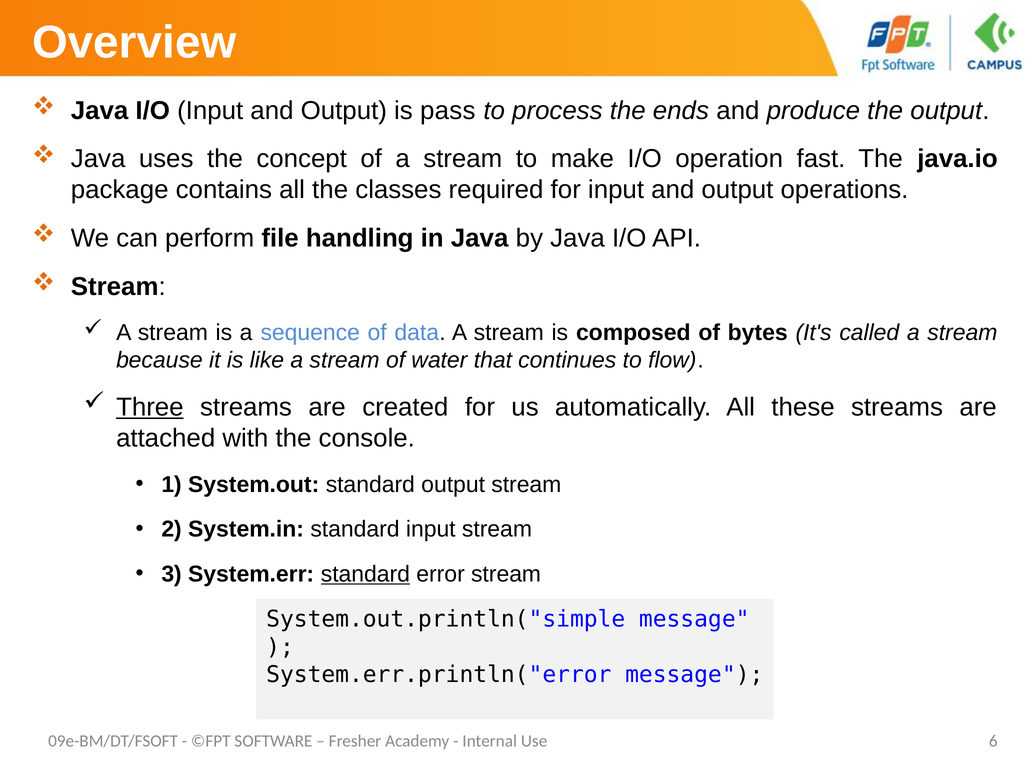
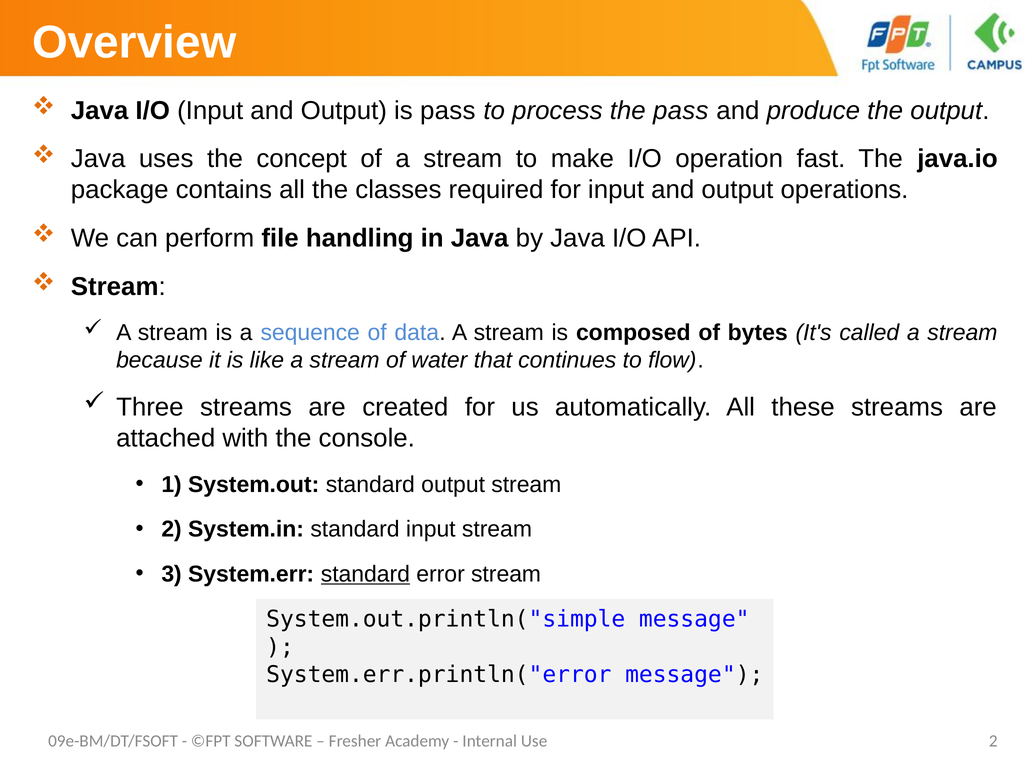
the ends: ends -> pass (681, 111)
Three underline: present -> none (150, 407)
Use 6: 6 -> 2 (993, 741)
